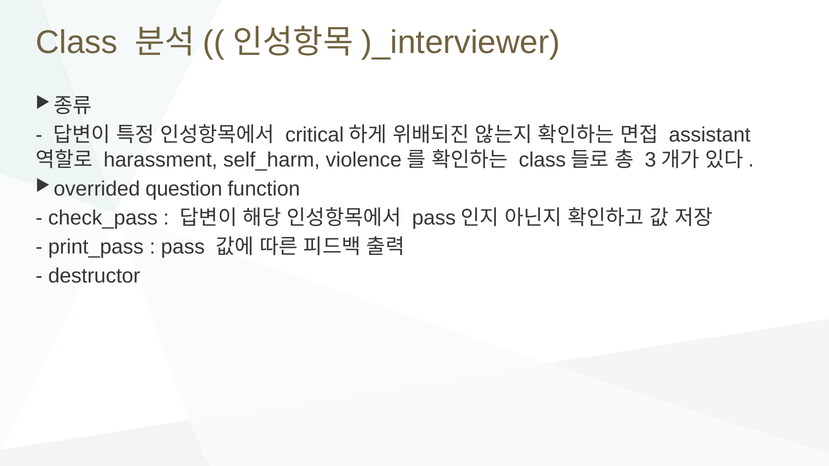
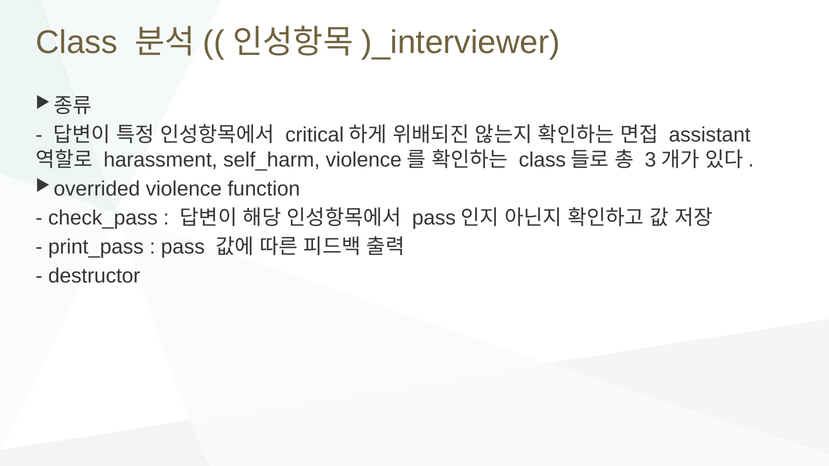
question: question -> violence (184, 189)
